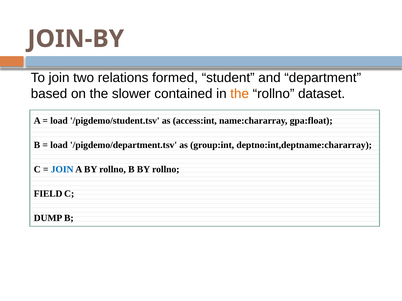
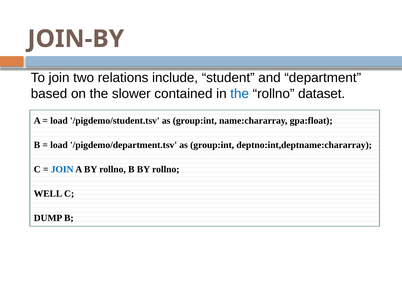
formed: formed -> include (175, 78)
the colour: orange -> blue (240, 94)
/pigdemo/student.tsv as access:int: access:int -> group:int (195, 121)
FIELD: FIELD -> WELL (48, 194)
